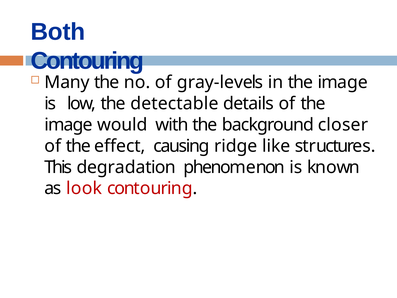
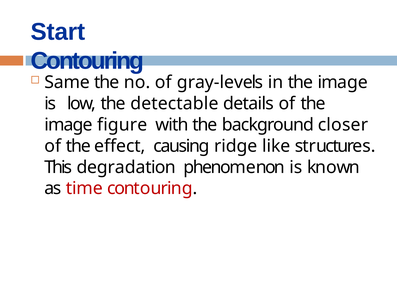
Both: Both -> Start (58, 32)
Many: Many -> Same (67, 82)
would: would -> figure (122, 125)
look: look -> time (84, 188)
